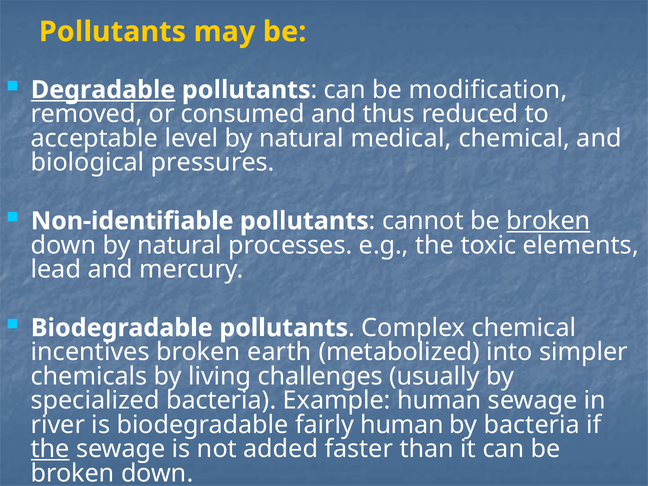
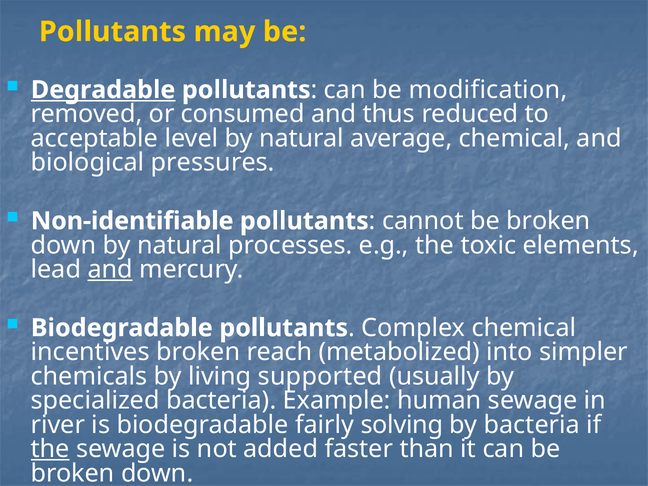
medical: medical -> average (401, 138)
broken underline: present -> none (548, 221)
and underline: none -> present (110, 269)
earth: earth -> reach (279, 352)
challenges: challenges -> supported (320, 376)
fairly human: human -> solving (402, 425)
